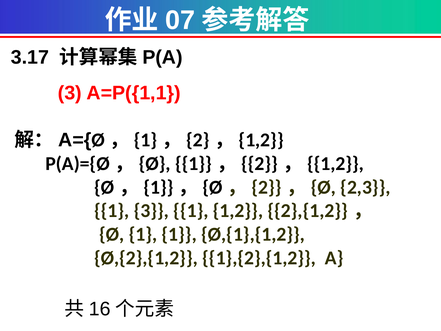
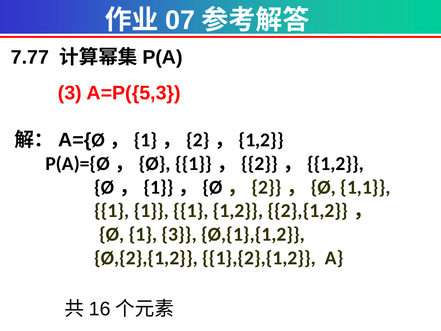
3.17: 3.17 -> 7.77 (30, 57)
A=P({1,1: A=P({1,1 -> A=P({5,3 (134, 93)
2,3: 2,3 -> 1,1 (365, 187)
3: 3 -> 1 (151, 211)
1 1: 1 -> 3 (179, 234)
